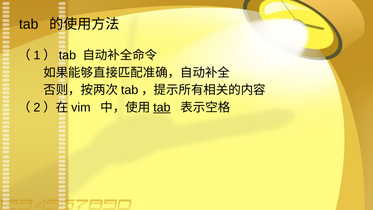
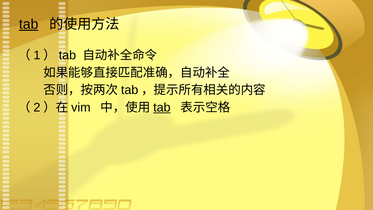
tab underline: none -> present (29, 24)
